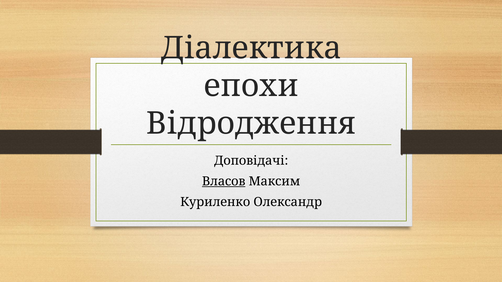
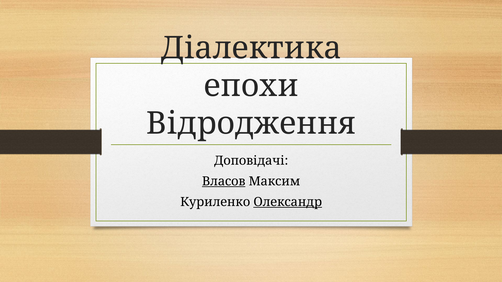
Олександр underline: none -> present (288, 202)
